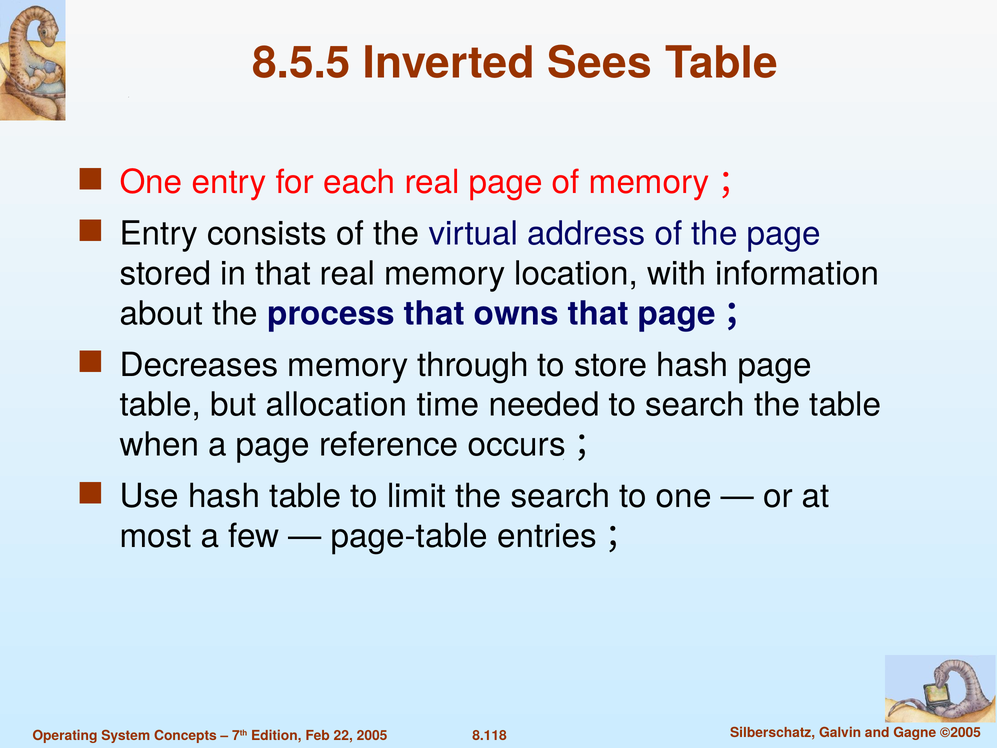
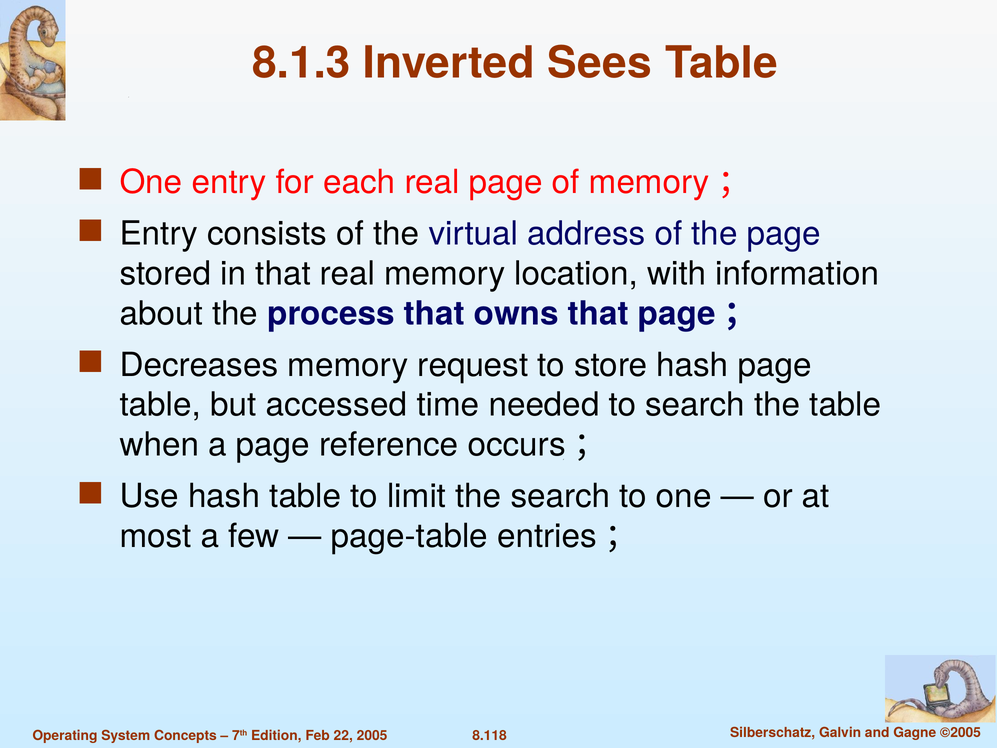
8.5.5: 8.5.5 -> 8.1.3 (301, 63)
through: through -> request (473, 365)
allocation: allocation -> accessed (336, 405)
